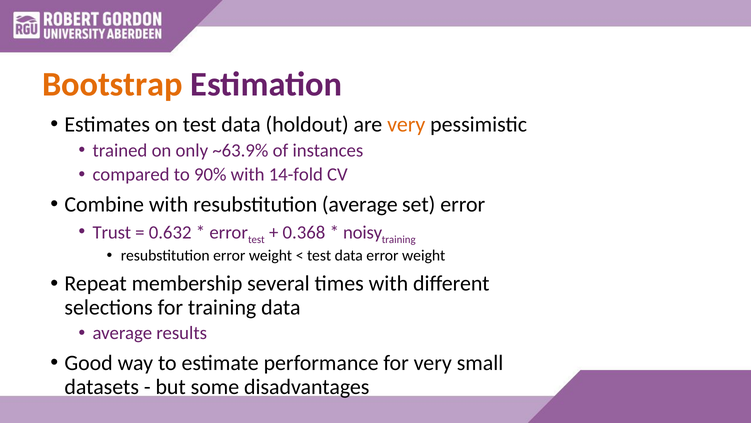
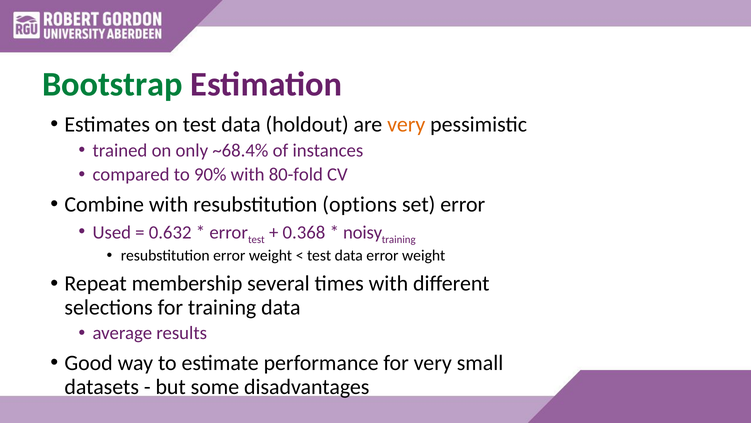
Bootstrap colour: orange -> green (112, 84)
~63.9%: ~63.9% -> ~68.4% (240, 150)
14-fold: 14-fold -> 80-fold (296, 174)
resubstitution average: average -> options (360, 204)
Trust: Trust -> Used (112, 232)
